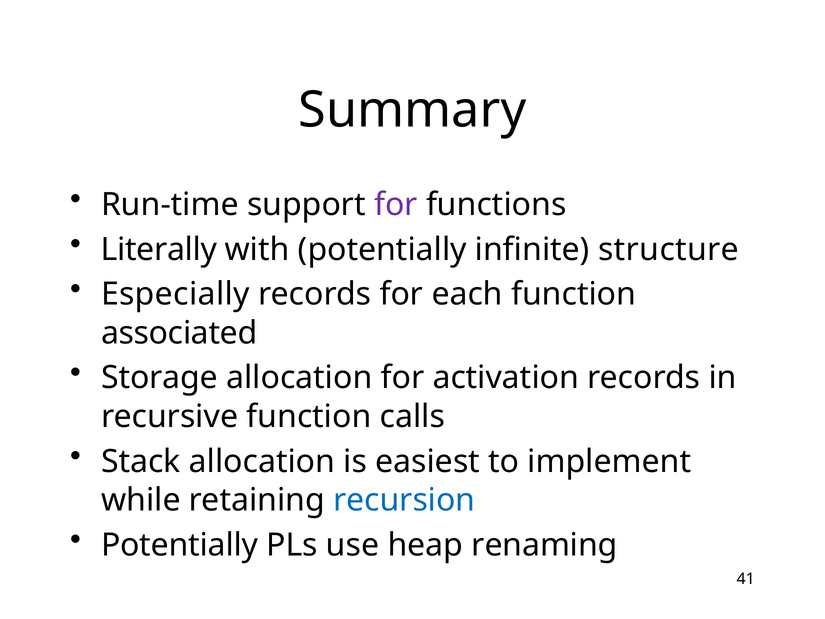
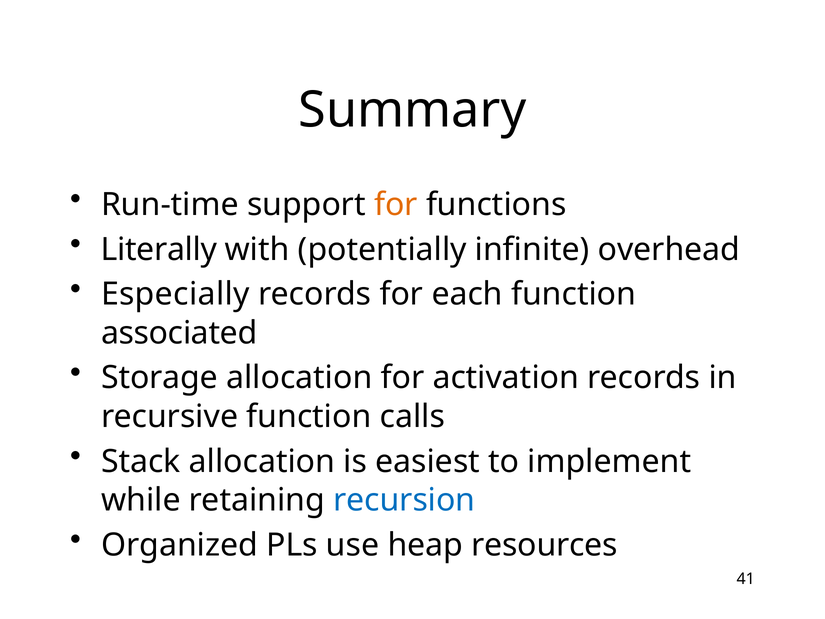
for colour: purple -> orange (396, 204)
structure: structure -> overhead (669, 249)
Potentially: Potentially -> Organized (179, 545)
renaming: renaming -> resources (545, 545)
